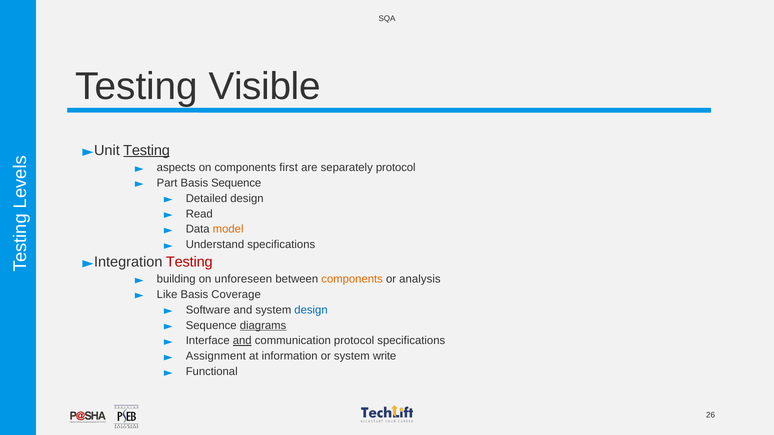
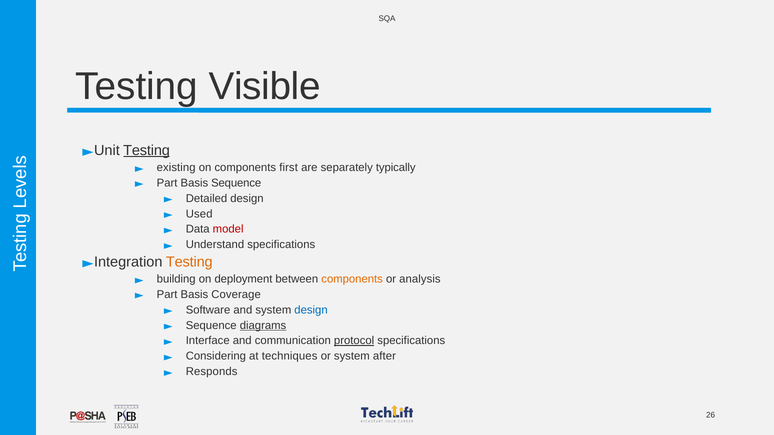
aspects: aspects -> existing (176, 168)
separately protocol: protocol -> typically (396, 168)
Read: Read -> Used (199, 214)
model colour: orange -> red (228, 229)
Testing colour: red -> orange (189, 262)
unforeseen: unforeseen -> deployment (243, 279)
Like: Like -> Part (167, 295)
and underline: present -> none (242, 341)
protocol underline: none -> present (354, 341)
Assignment: Assignment -> Considering (216, 356)
information: information -> techniques (290, 356)
write: write -> after (384, 356)
Functional: Functional -> Responds (212, 372)
